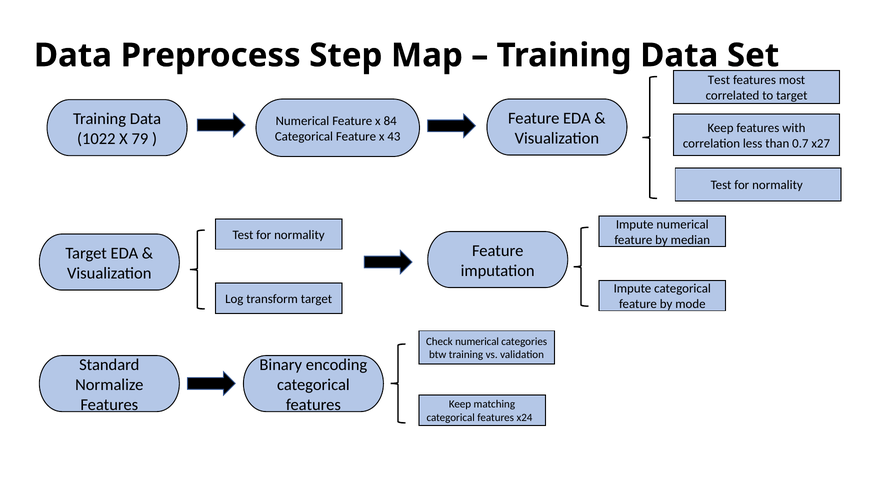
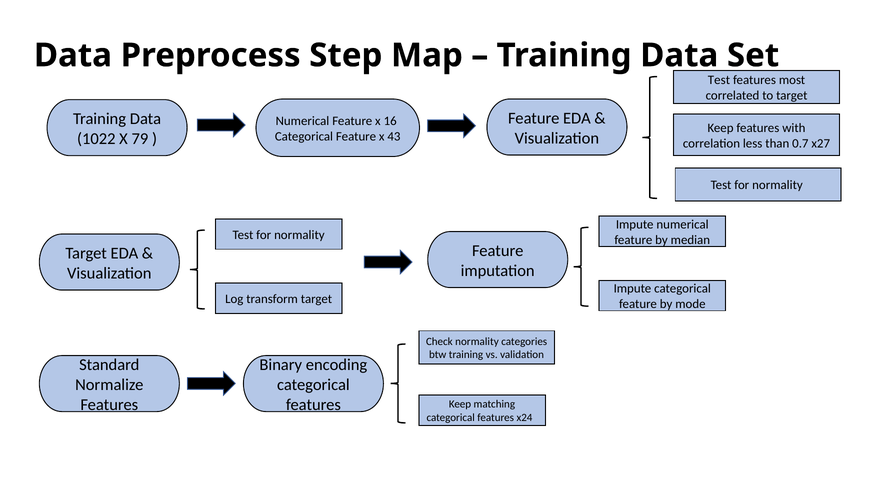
84: 84 -> 16 (390, 121)
Check numerical: numerical -> normality (477, 342)
